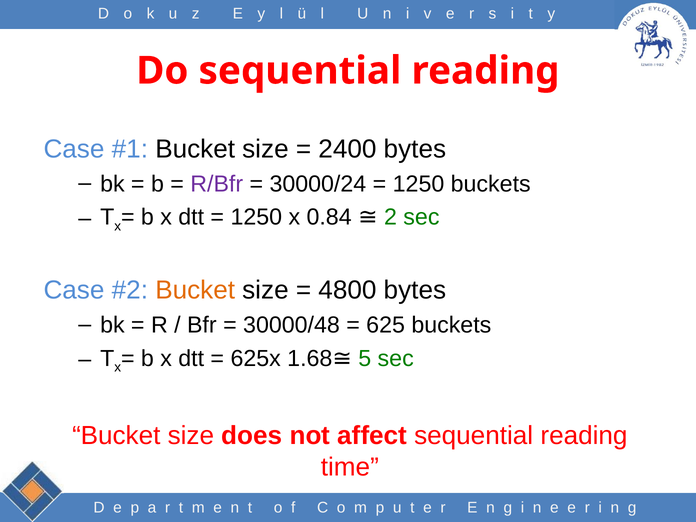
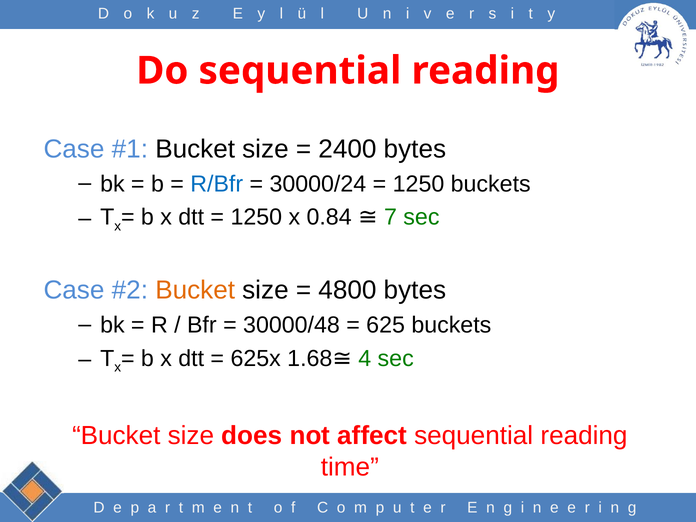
R/Bfr colour: purple -> blue (217, 184)
2: 2 -> 7 (391, 217)
5: 5 -> 4 (365, 358)
